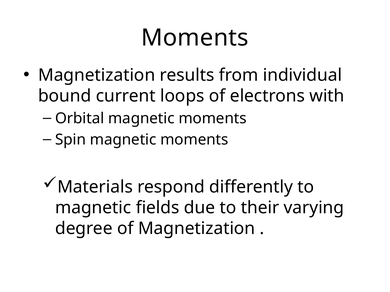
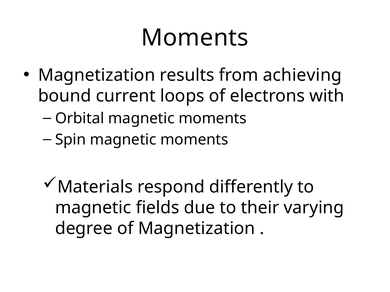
individual: individual -> achieving (302, 75)
